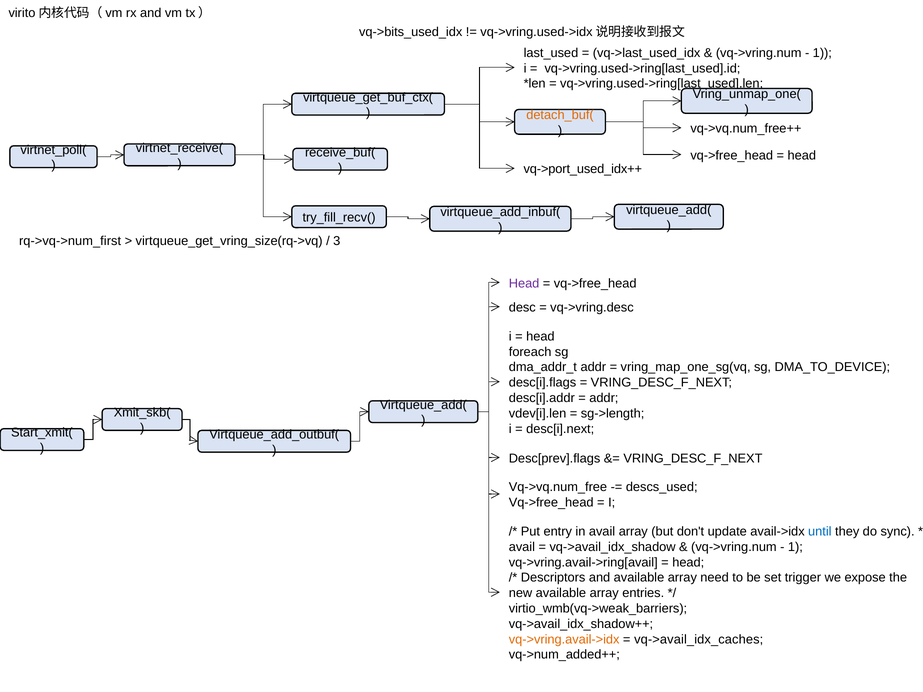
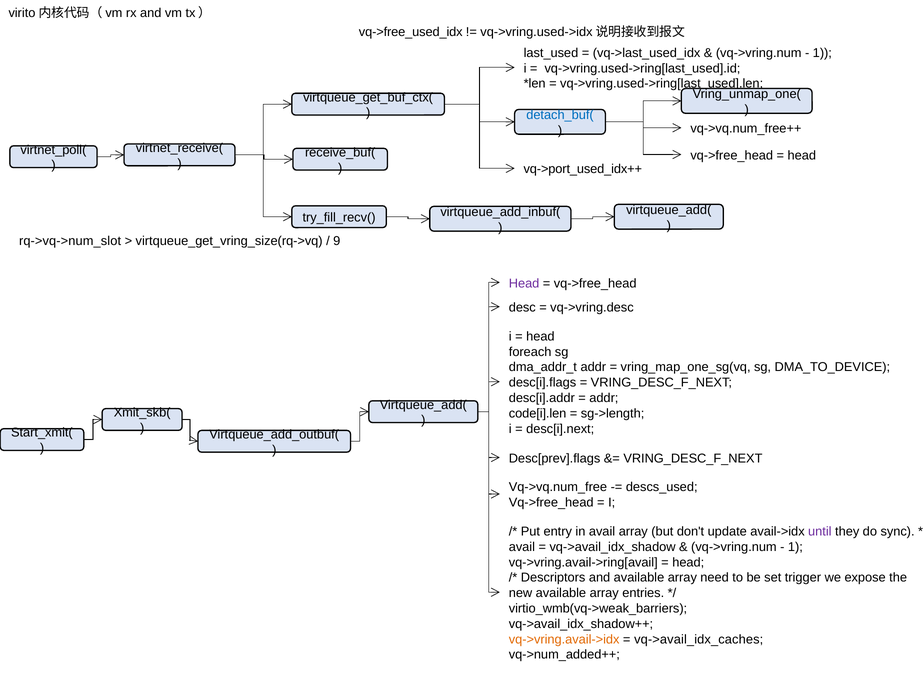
vq->bits_used_idx: vq->bits_used_idx -> vq->free_used_idx (411, 32)
detach_buf( colour: orange -> blue (560, 115)
rq->vq->num_first: rq->vq->num_first -> rq->vq->num_slot (70, 241)
3: 3 -> 9 (337, 241)
vdev[i].len: vdev[i].len -> code[i].len (538, 414)
until colour: blue -> purple (820, 532)
